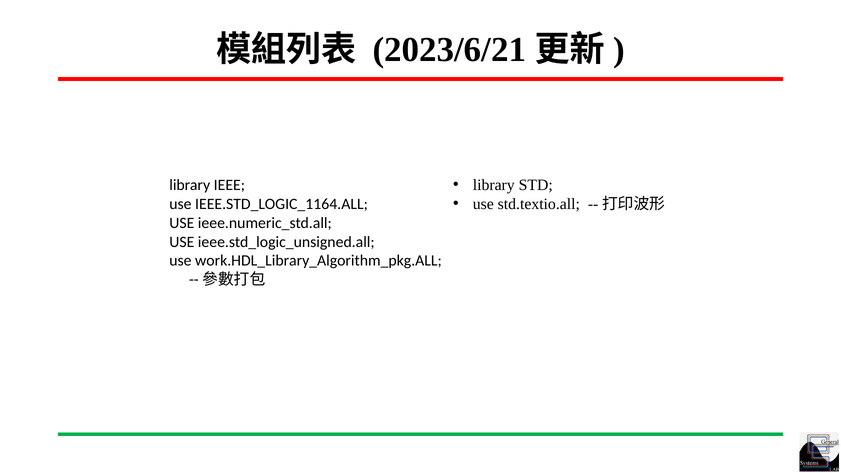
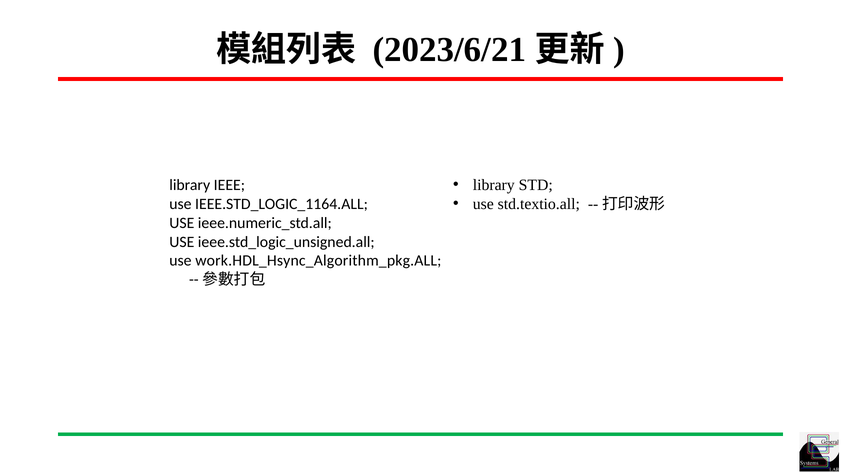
work.HDL_Library_Algorithm_pkg.ALL: work.HDL_Library_Algorithm_pkg.ALL -> work.HDL_Hsync_Algorithm_pkg.ALL (318, 261)
